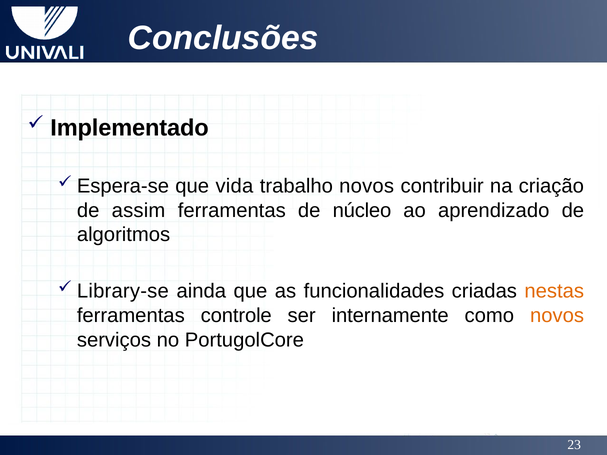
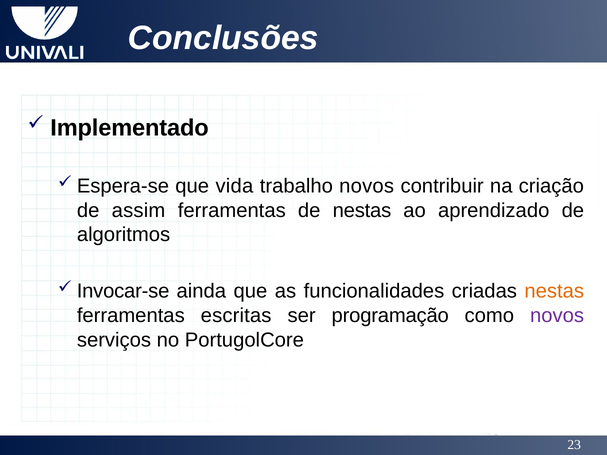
de núcleo: núcleo -> nestas (362, 211)
Library-se: Library-se -> Invocar-se (123, 291)
controle: controle -> escritas (236, 316)
internamente: internamente -> programação (390, 316)
novos colour: orange -> purple (557, 316)
